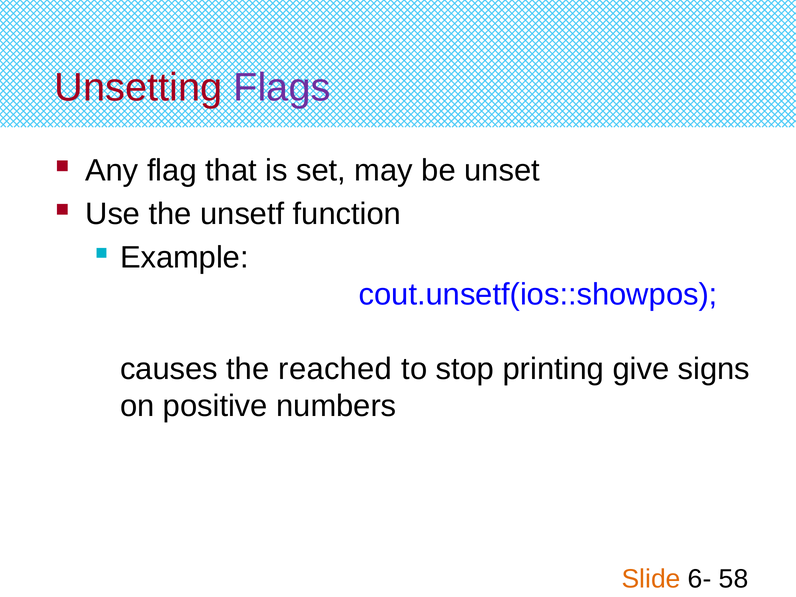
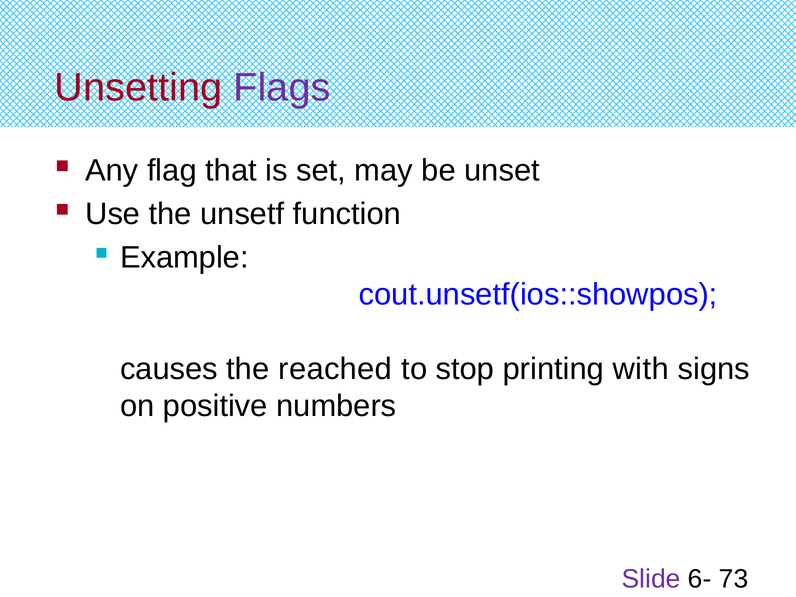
give: give -> with (641, 369)
Slide colour: orange -> purple (651, 579)
58: 58 -> 73 (734, 579)
